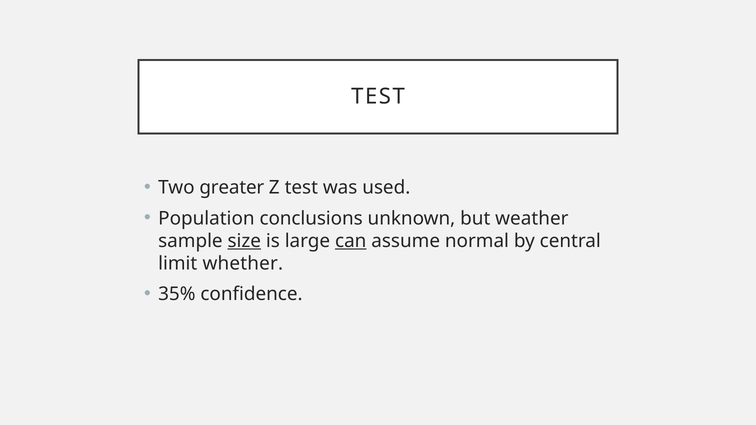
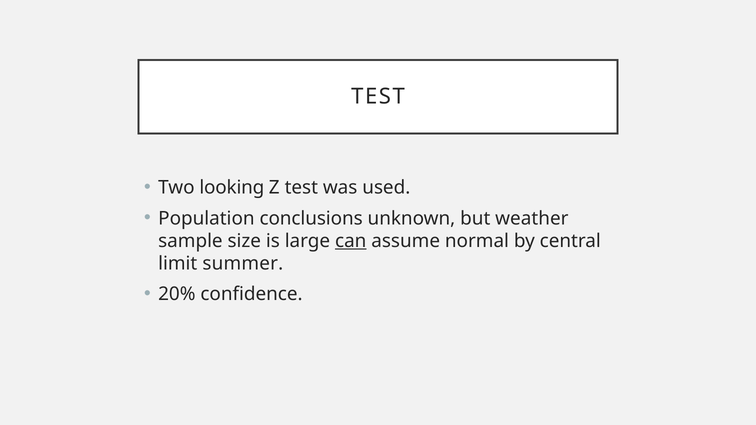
greater: greater -> looking (232, 188)
size underline: present -> none (244, 241)
whether: whether -> summer (243, 264)
35%: 35% -> 20% (177, 294)
